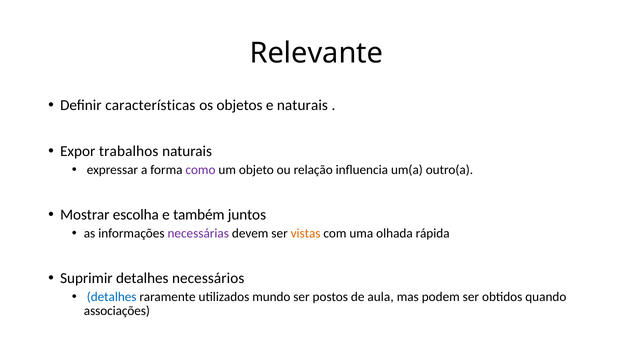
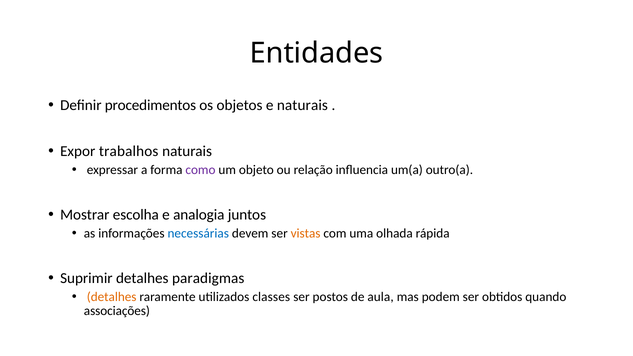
Relevante: Relevante -> Entidades (316, 53)
características: características -> procedimentos (150, 105)
também: também -> analogia (199, 215)
necessárias colour: purple -> blue (198, 233)
necessários: necessários -> paradigmas (208, 278)
detalhes colour: blue -> orange (112, 297)
mundo: mundo -> classes (271, 297)
